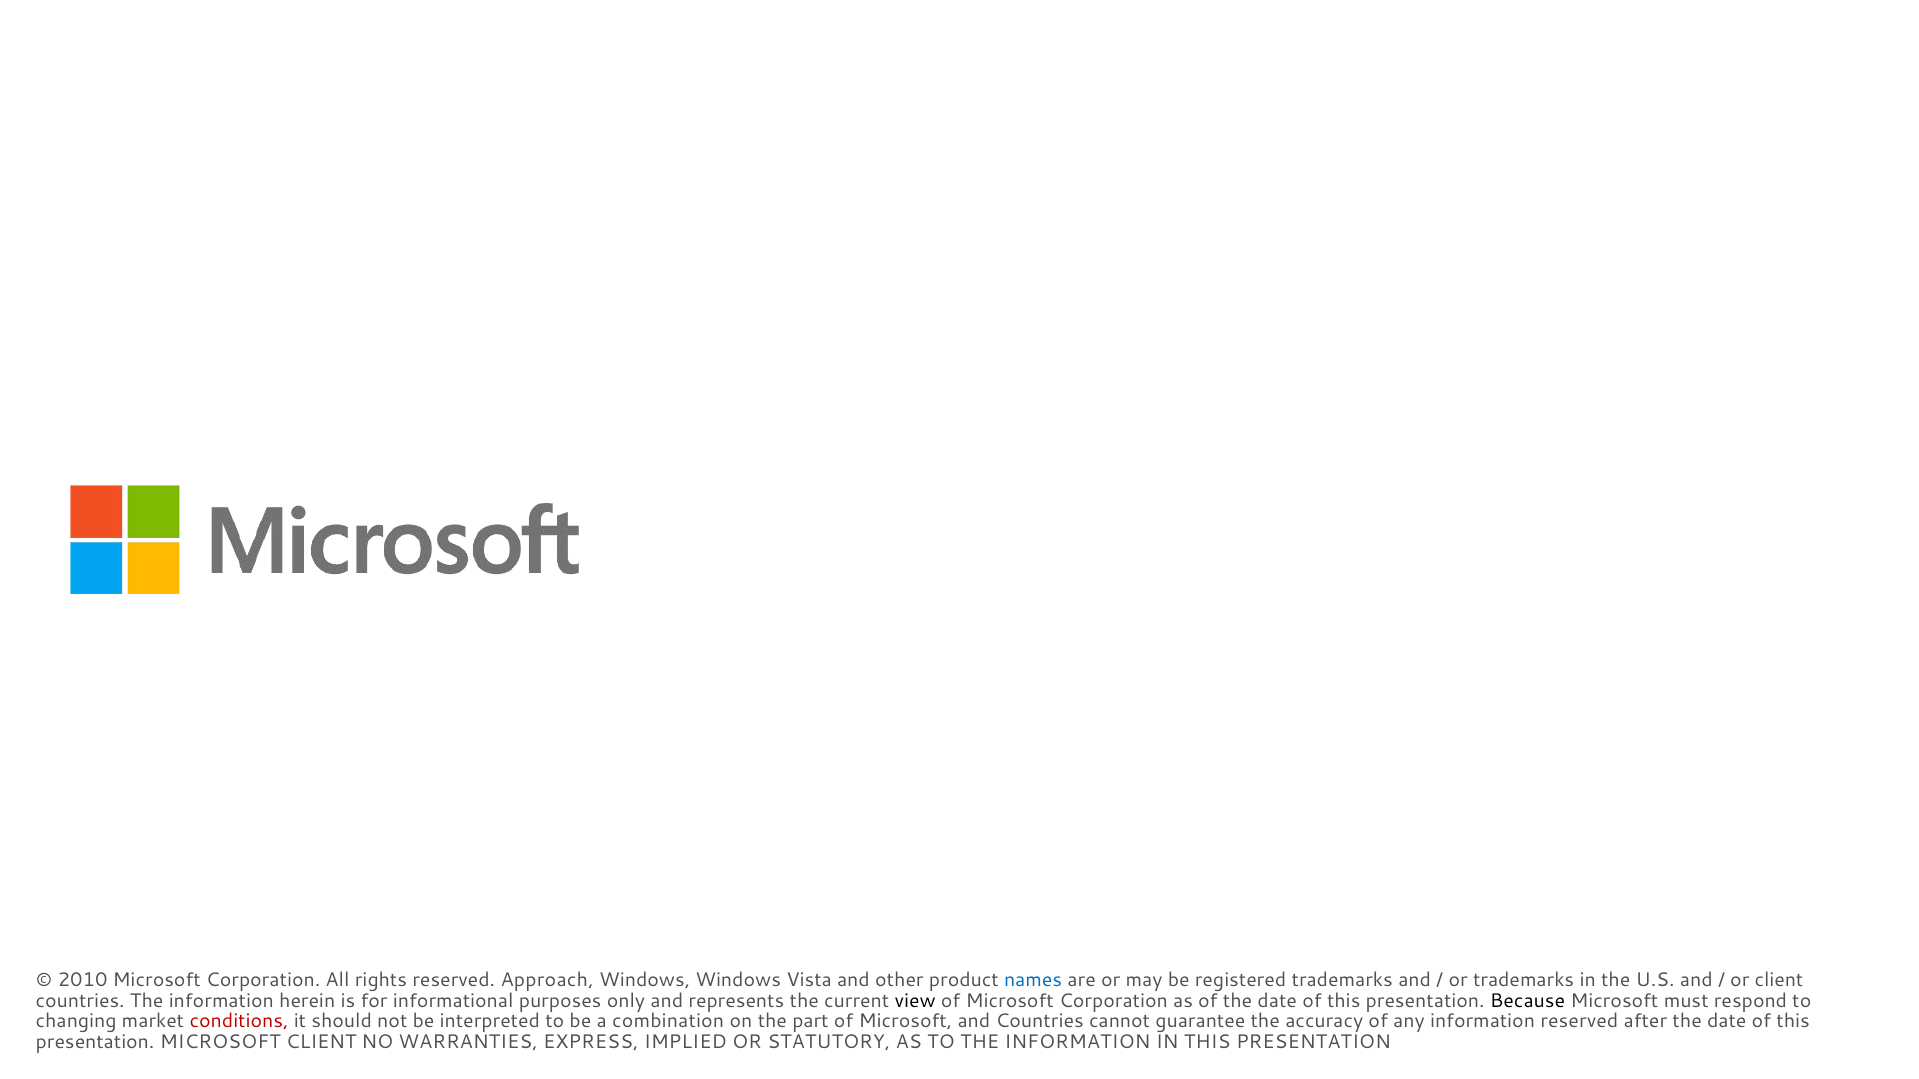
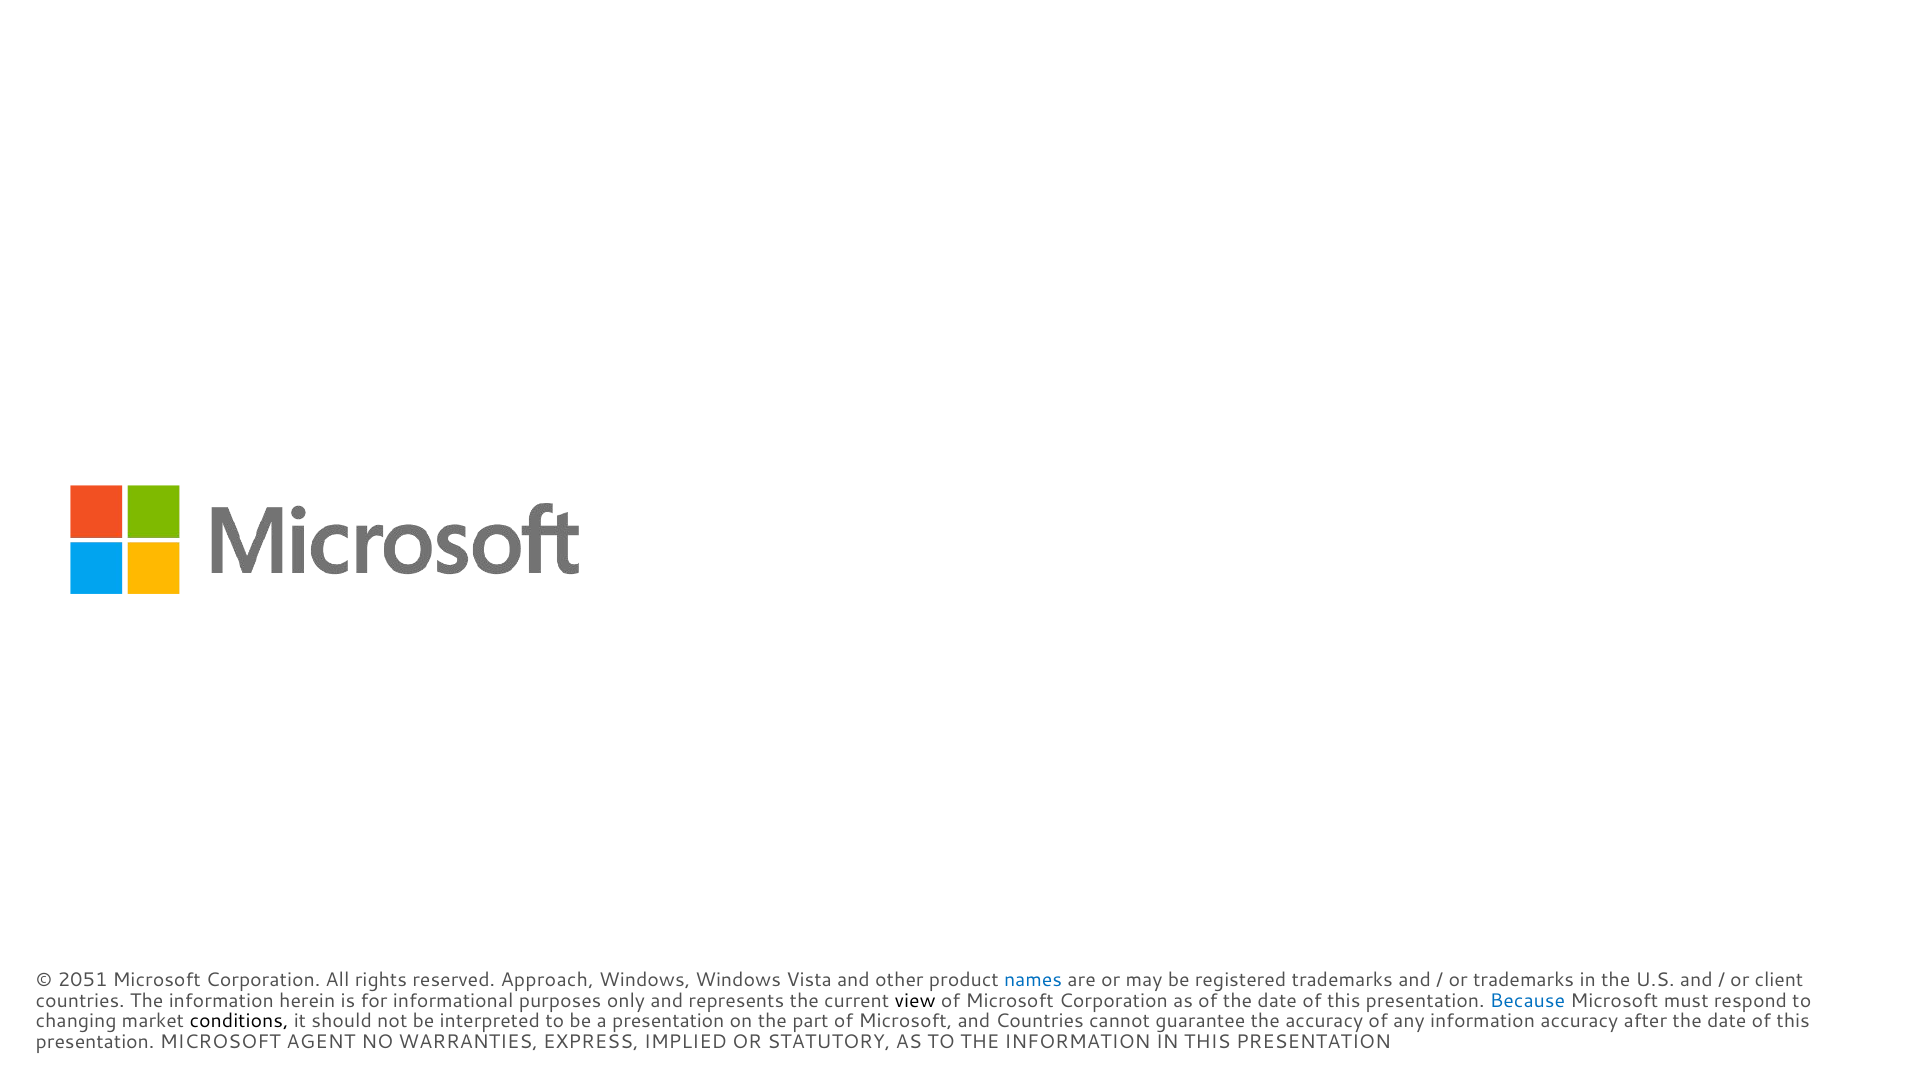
2010: 2010 -> 2051 (83, 980)
Because colour: black -> blue (1528, 1001)
conditions colour: red -> black (239, 1022)
a combination: combination -> presentation (668, 1022)
information reserved: reserved -> accuracy (1579, 1022)
MICROSOFT CLIENT: CLIENT -> AGENT (321, 1043)
